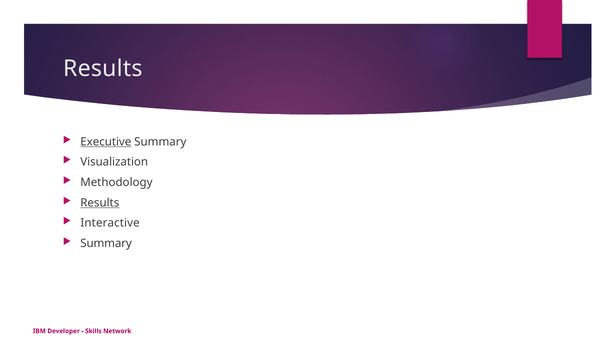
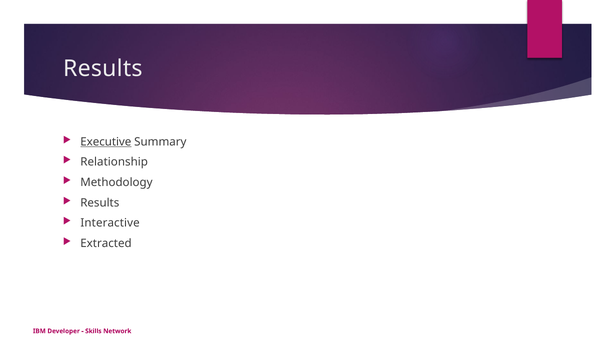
Visualization: Visualization -> Relationship (114, 162)
Results underline: present -> none (100, 202)
Summary: Summary -> Extracted (106, 243)
